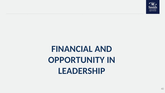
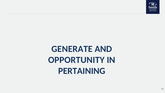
FINANCIAL: FINANCIAL -> GENERATE (72, 49)
LEADERSHIP: LEADERSHIP -> PERTAINING (82, 71)
